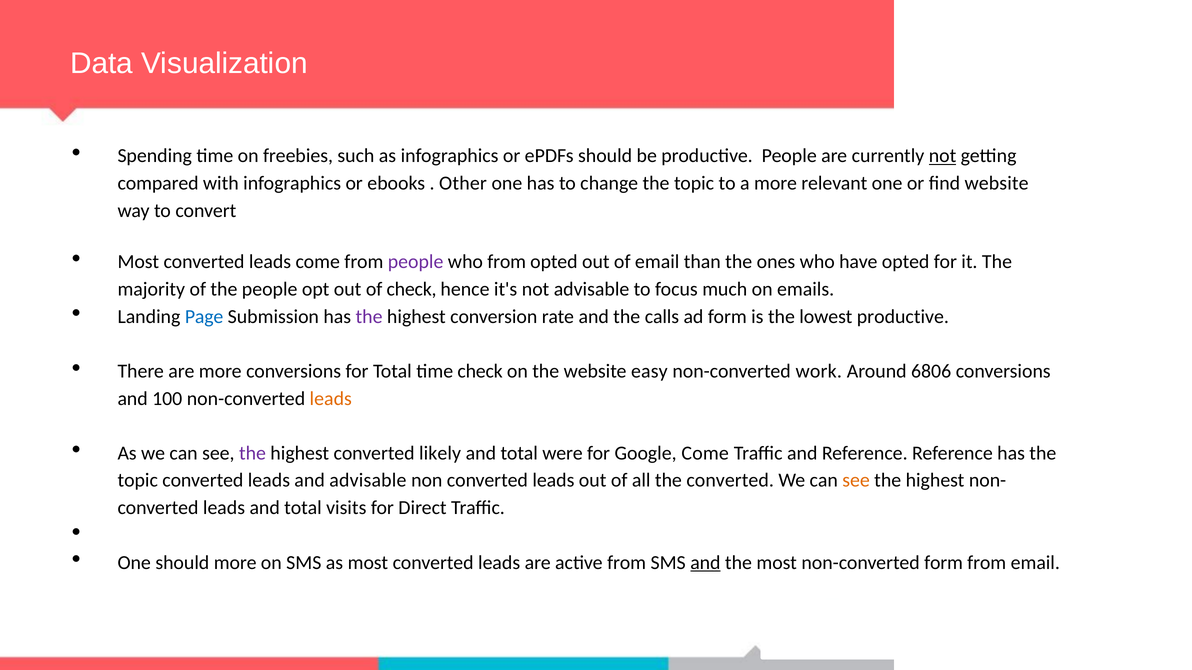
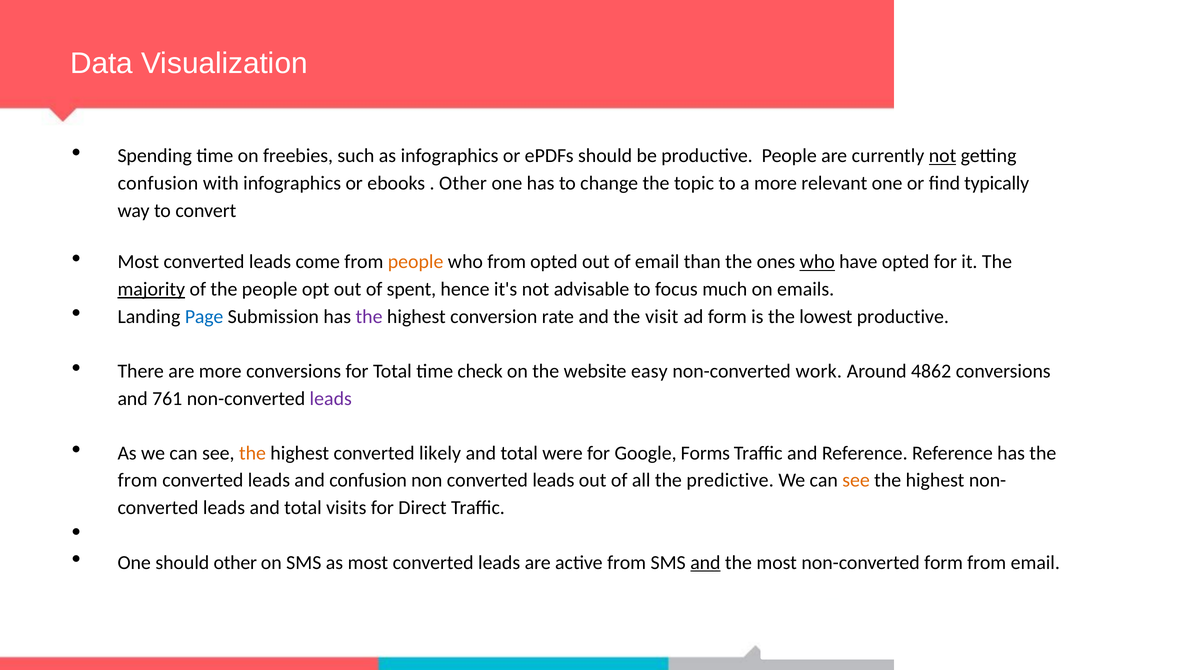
compared: compared -> confusion (158, 183)
find website: website -> typically (997, 183)
people colour: purple -> orange (416, 262)
who underline: none -> present (817, 262)
majority underline: none -> present (151, 289)
of check: check -> spent (411, 289)
calls: calls -> visit (662, 317)
6806: 6806 -> 4862 (931, 372)
100: 100 -> 761 (167, 399)
leads colour: orange -> purple (331, 399)
the colour: purple -> orange (252, 453)
Google Come: Come -> Forms (705, 453)
topic: topic -> from (138, 481)
and advisable: advisable -> confusion (368, 481)
the converted: converted -> predictive (730, 481)
should more: more -> other (235, 563)
